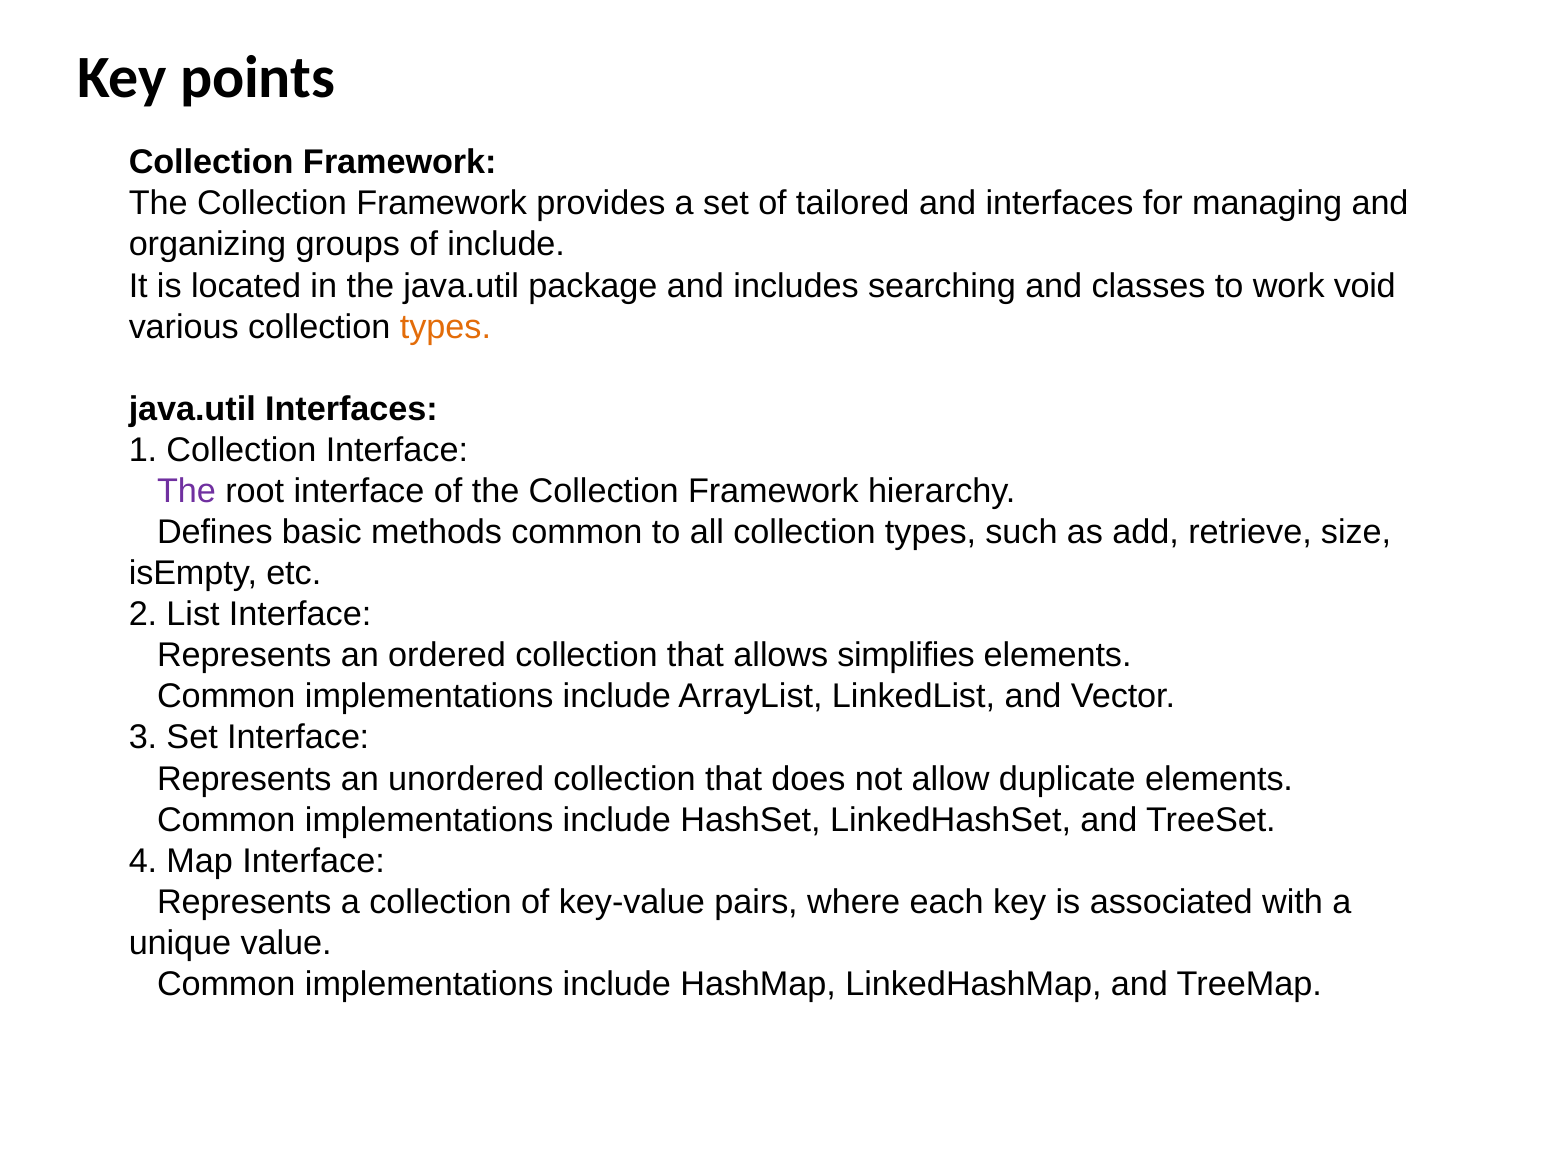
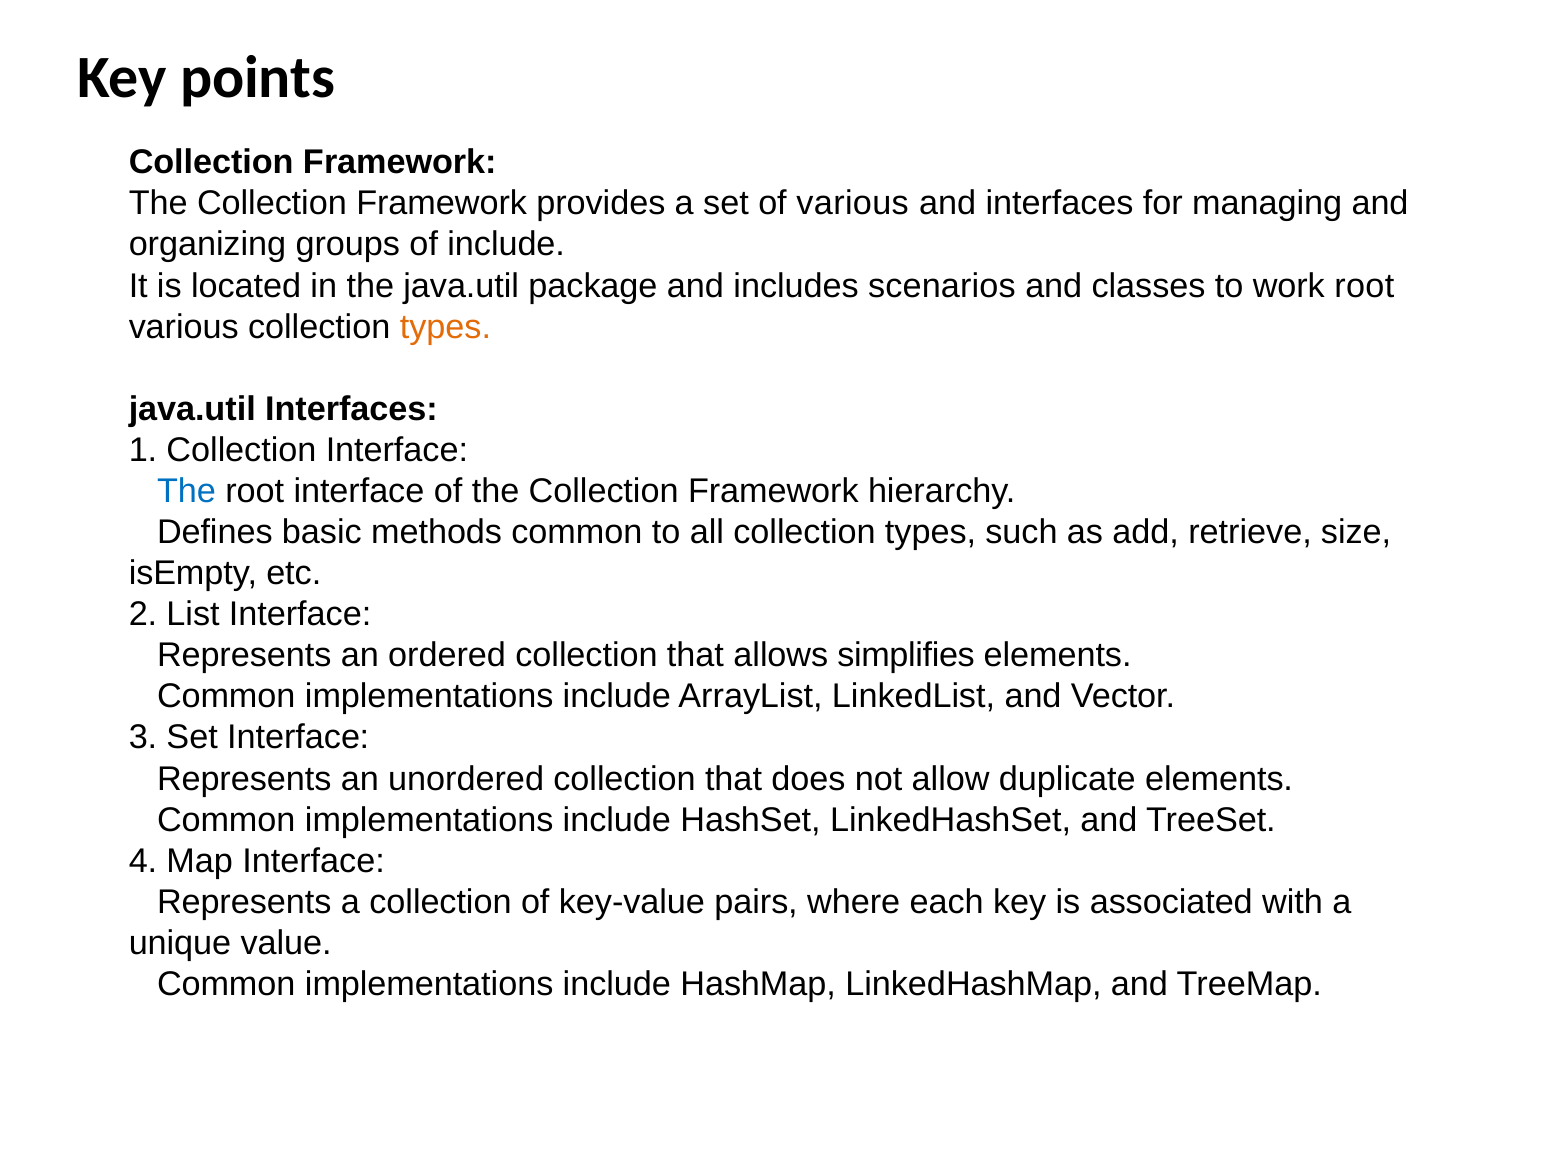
of tailored: tailored -> various (853, 204)
searching: searching -> scenarios (942, 286)
work void: void -> root (1364, 286)
The colour: purple -> blue (186, 491)
